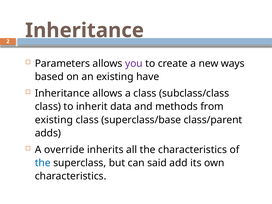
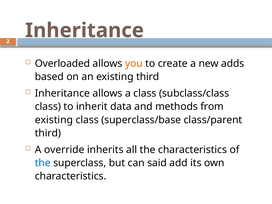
Parameters: Parameters -> Overloaded (62, 64)
you colour: purple -> orange (134, 64)
ways: ways -> adds (233, 64)
existing have: have -> third (148, 77)
adds: adds -> third (48, 133)
